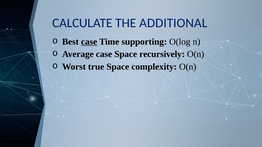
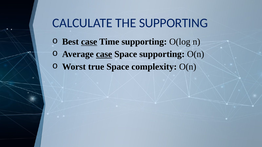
THE ADDITIONAL: ADDITIONAL -> SUPPORTING (173, 23)
case underline: none -> present (104, 54)
Space recursively: recursively -> supporting (162, 54)
